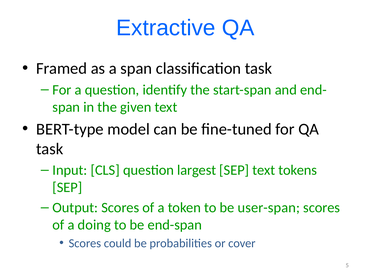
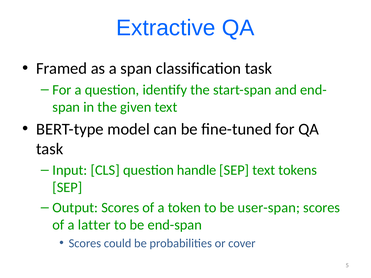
largest: largest -> handle (197, 170)
doing: doing -> latter (94, 225)
